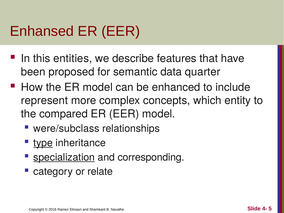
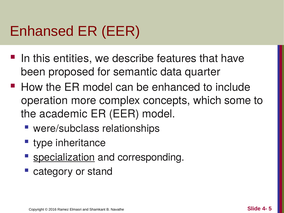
represent: represent -> operation (44, 101)
entity: entity -> some (238, 101)
compared: compared -> academic (63, 114)
type underline: present -> none (43, 143)
relate: relate -> stand (100, 172)
